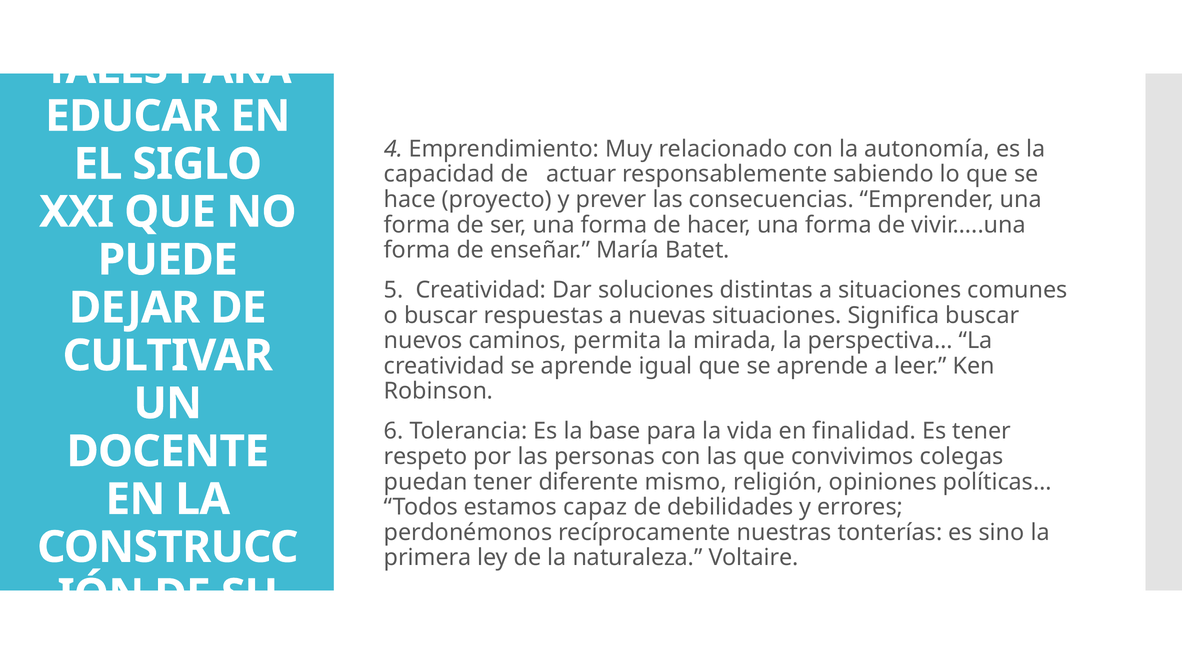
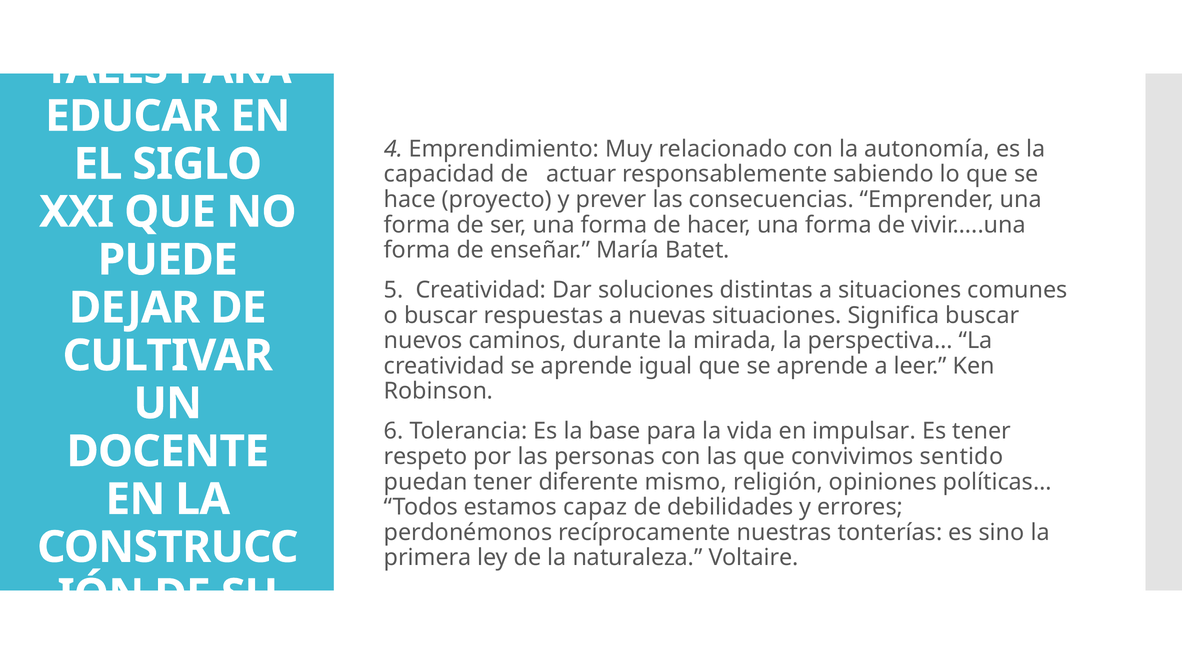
permita: permita -> durante (617, 341)
finalidad: finalidad -> impulsar (864, 431)
colegas: colegas -> sentido (962, 456)
